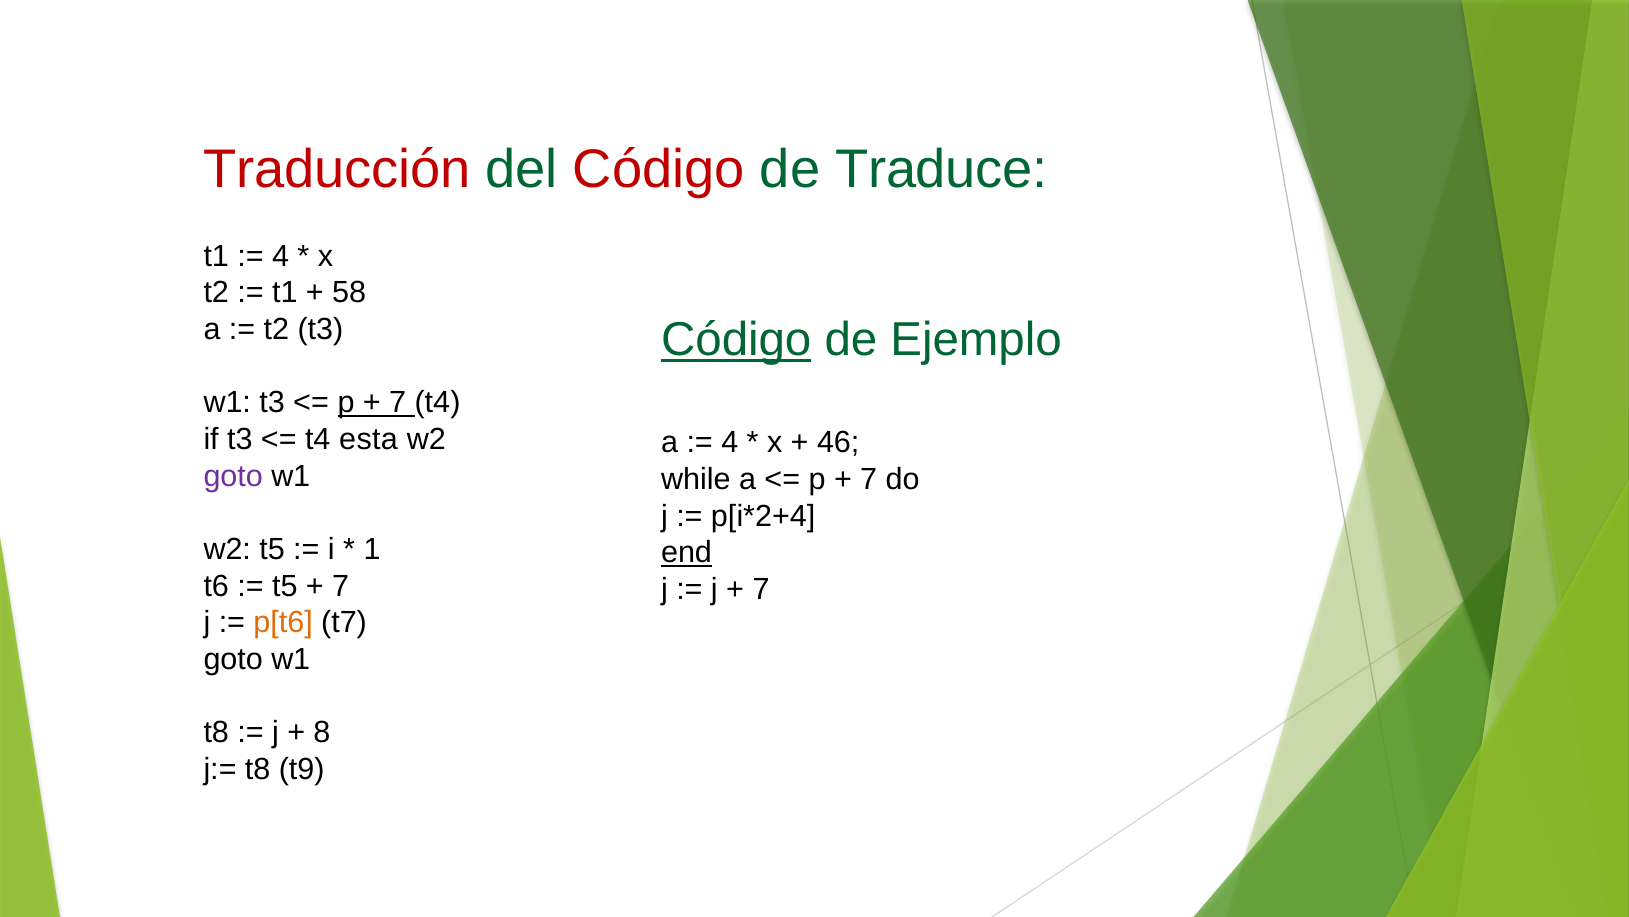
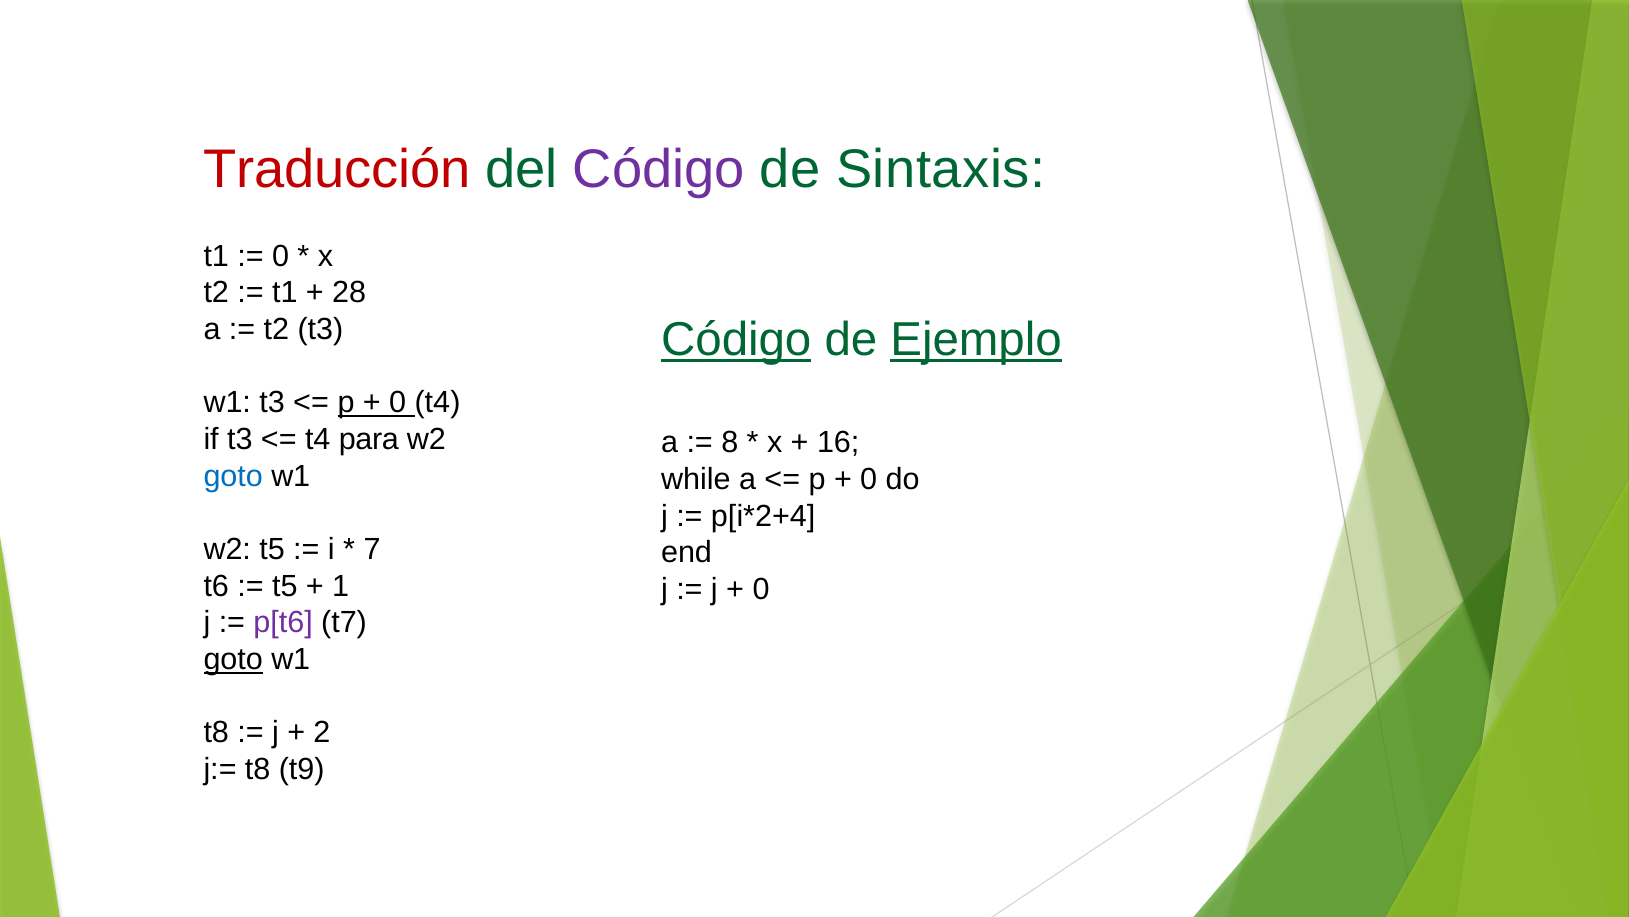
Código colour: red -> purple (659, 170)
Traduce: Traduce -> Sintaxis (941, 170)
4: 4 -> 0 (281, 256)
58: 58 -> 28 (349, 292)
Ejemplo underline: none -> present (976, 340)
7: 7 -> 0 (398, 402)
esta: esta -> para (369, 439)
4: 4 -> 8 (730, 442)
46: 46 -> 16 (838, 442)
goto colour: purple -> blue (233, 476)
7: 7 -> 0 (869, 479)
1: 1 -> 7 (372, 549)
end underline: present -> none (687, 552)
7: 7 -> 1 (341, 586)
7: 7 -> 0 (761, 589)
p[t6 colour: orange -> purple (283, 622)
goto underline: none -> present (233, 659)
8: 8 -> 2 (322, 732)
